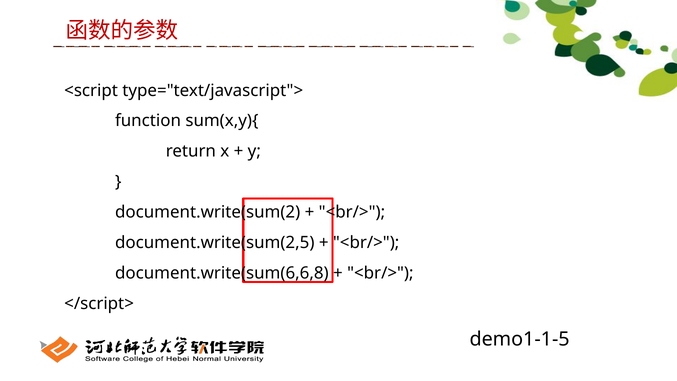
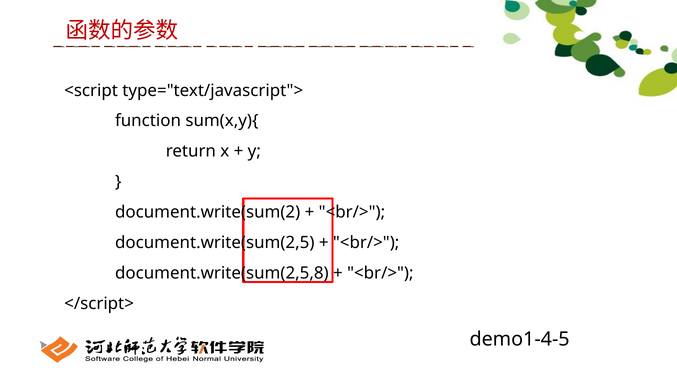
document.write(sum(6,6,8: document.write(sum(6,6,8 -> document.write(sum(2,5,8 (222, 273)
demo1-1-5: demo1-1-5 -> demo1-4-5 (520, 339)
